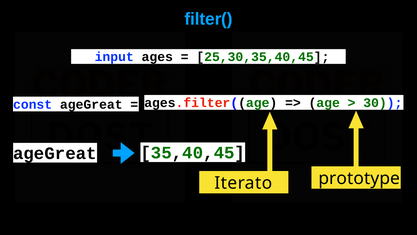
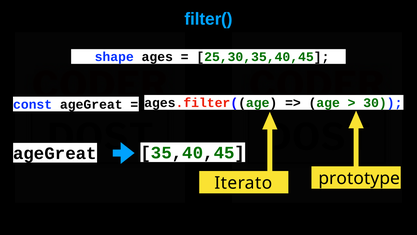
input: input -> shape (114, 57)
